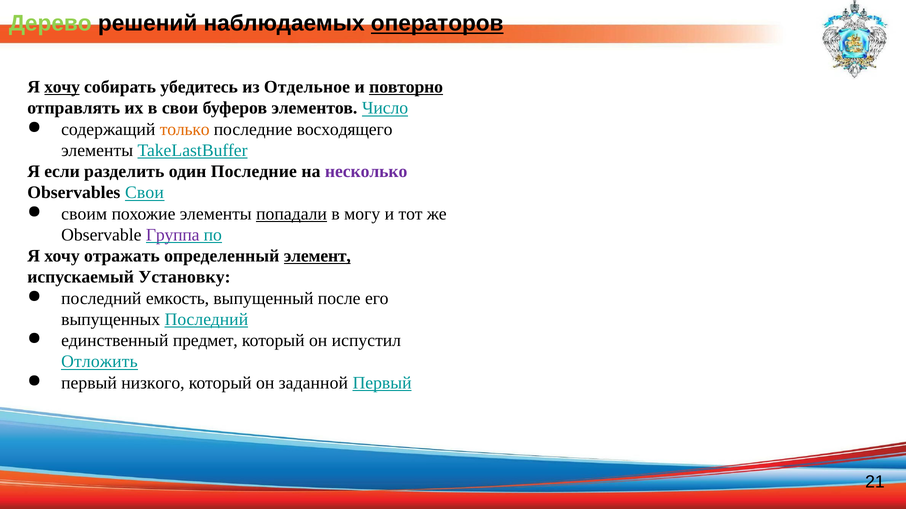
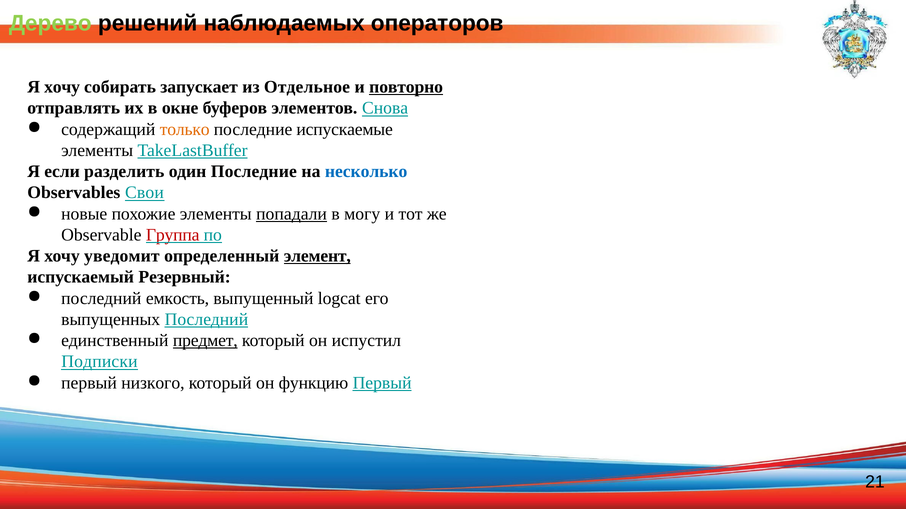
операторов underline: present -> none (437, 23)
хочу underline: present -> none (62, 87)
убедитесь: убедитесь -> запускает (199, 87)
в свои: свои -> окне (180, 108)
Число: Число -> Снова (385, 108)
восходящего: восходящего -> испускаемые (345, 129)
несколько colour: purple -> blue (366, 172)
своим: своим -> новые (84, 214)
Группа colour: purple -> red (173, 235)
отражать: отражать -> уведомит (122, 256)
Установку: Установку -> Резервный (185, 277)
после: после -> logcat (339, 299)
предмет underline: none -> present (205, 341)
Отложить: Отложить -> Подписки (99, 362)
заданной: заданной -> функцию (313, 383)
